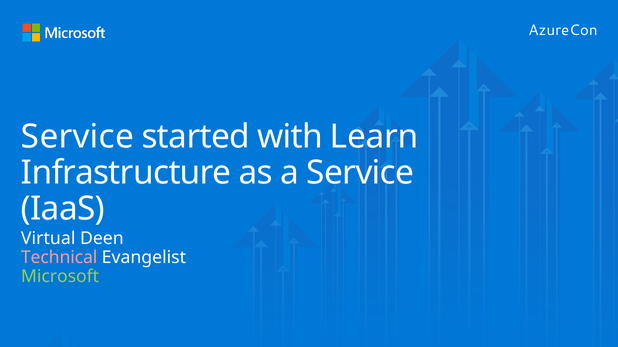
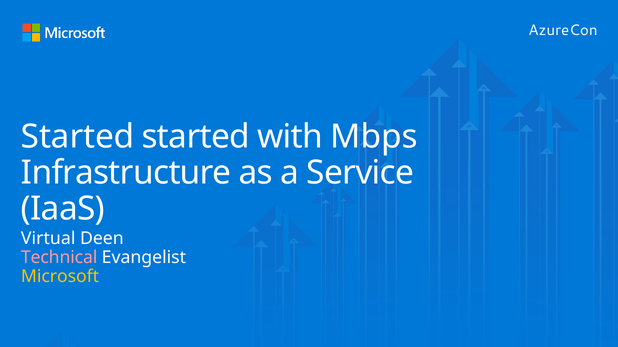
Service: Service -> Started (78, 137)
Learn: Learn -> Mbps (374, 137)
Microsoft colour: light green -> yellow (60, 277)
